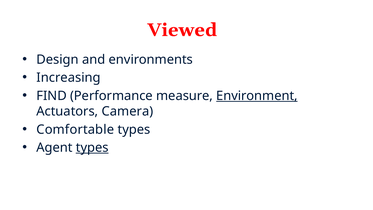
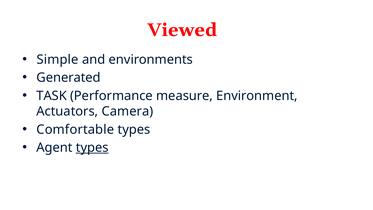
Design: Design -> Simple (57, 60)
Increasing: Increasing -> Generated (69, 78)
FIND: FIND -> TASK (52, 96)
Environment underline: present -> none (257, 96)
